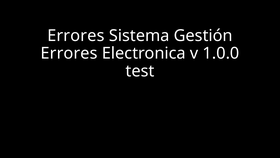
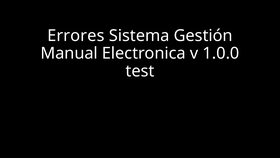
Errores: Errores -> Manual (69, 53)
